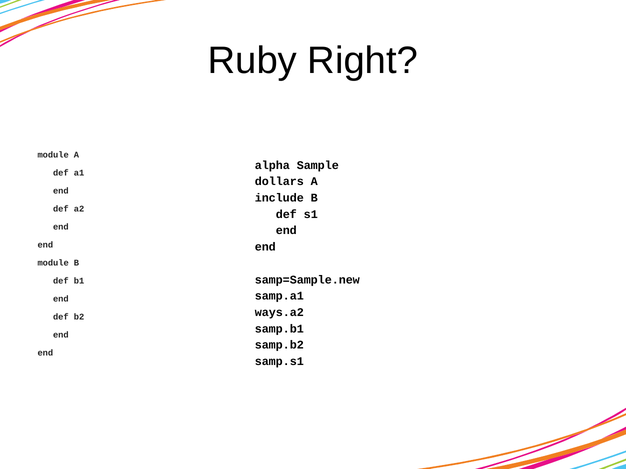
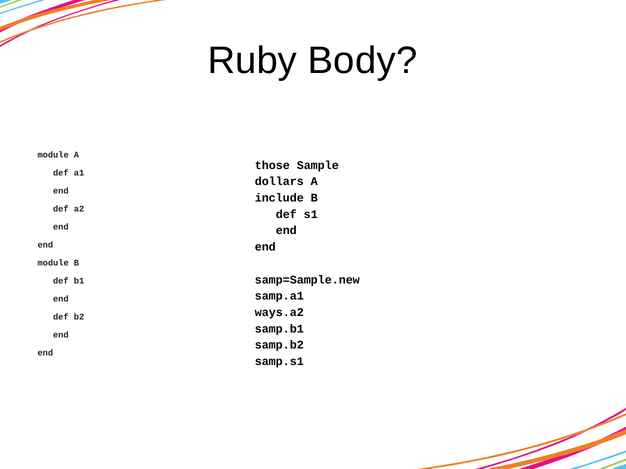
Right: Right -> Body (363, 61)
alpha: alpha -> those (272, 165)
